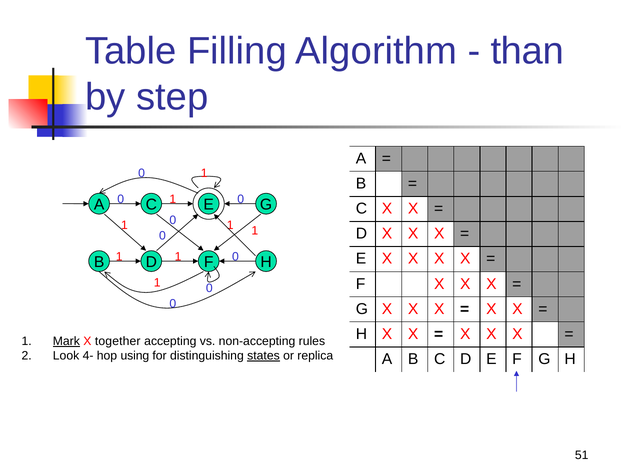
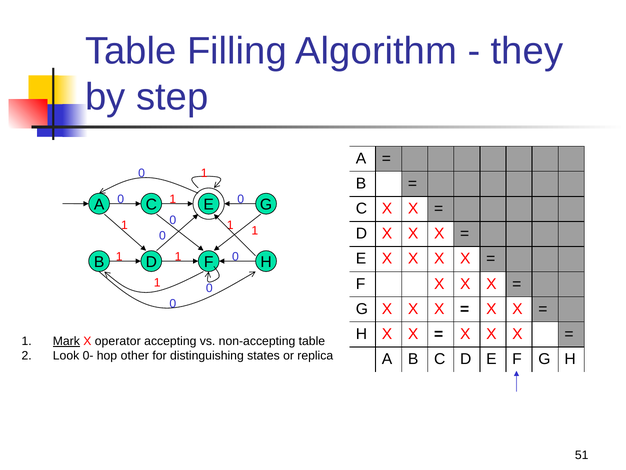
than: than -> they (527, 51)
together: together -> operator (118, 341)
non-accepting rules: rules -> table (312, 341)
4-: 4- -> 0- (88, 355)
using: using -> other (135, 355)
states underline: present -> none (263, 355)
